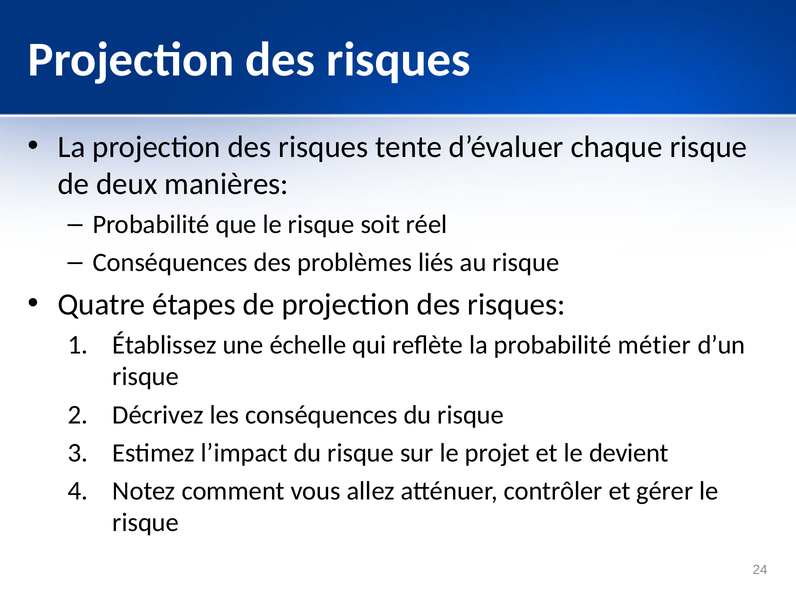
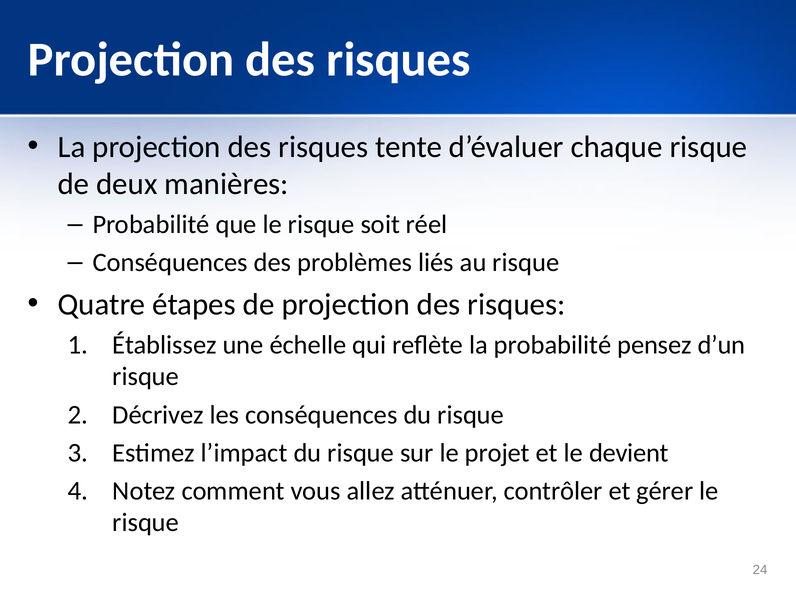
métier: métier -> pensez (654, 345)
